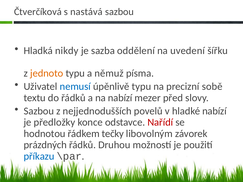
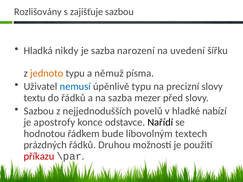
Čtverčíková: Čtverčíková -> Rozlišovány (38, 12)
nastává: nastává -> zajišťuje (87, 12)
oddělení: oddělení -> narození (136, 51)
precizní sobě: sobě -> slovy (212, 87)
na nabízí: nabízí -> sazba (120, 98)
předložky: předložky -> apostrofy (54, 122)
Nařídí colour: red -> black (160, 122)
tečky: tečky -> bude (113, 134)
závorek: závorek -> textech (191, 134)
příkazu colour: blue -> red (39, 156)
